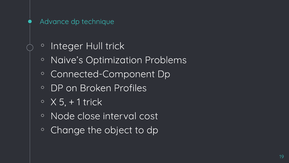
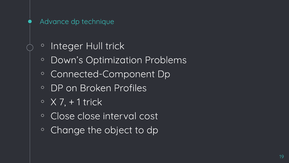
Naive’s: Naive’s -> Down’s (67, 60)
5: 5 -> 7 (63, 102)
Node: Node -> Close (63, 116)
